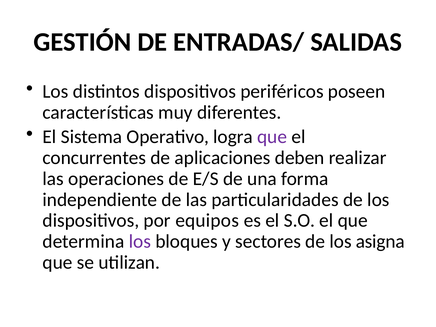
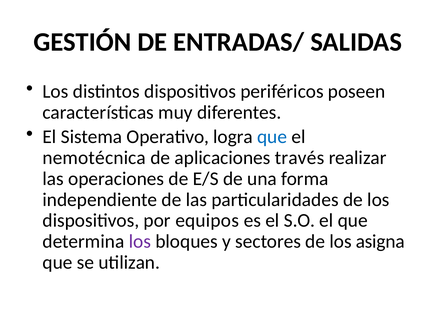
que colour: purple -> blue (272, 137)
concurrentes: concurrentes -> nemotécnica (94, 158)
deben: deben -> través (300, 158)
